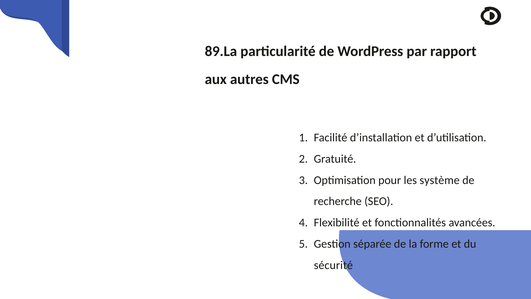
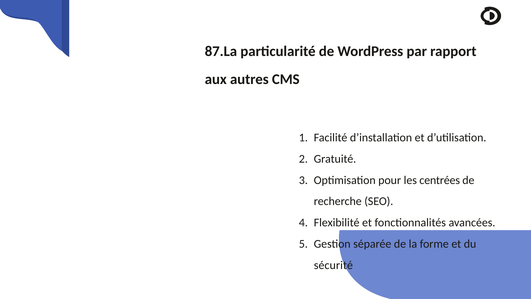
89.La: 89.La -> 87.La (221, 51)
système: système -> centrées (440, 180)
